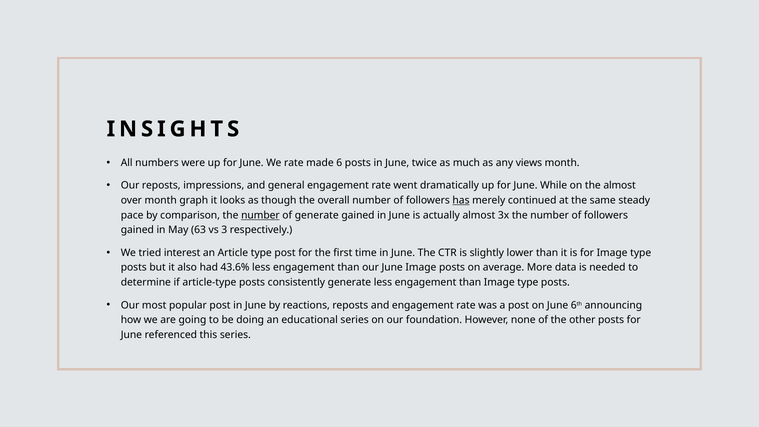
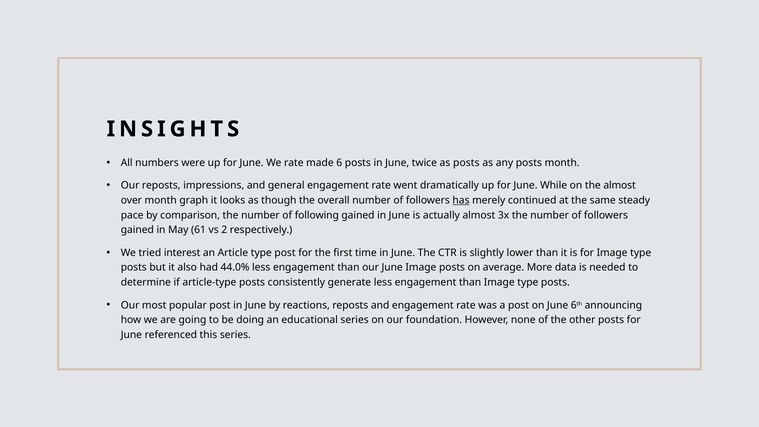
as much: much -> posts (466, 163)
any views: views -> posts (529, 163)
number underline: present -> none (260, 215)
of generate: generate -> following (317, 215)
63: 63 -> 61 (199, 230)
3: 3 -> 2 (224, 230)
43.6%: 43.6% -> 44.0% (235, 268)
